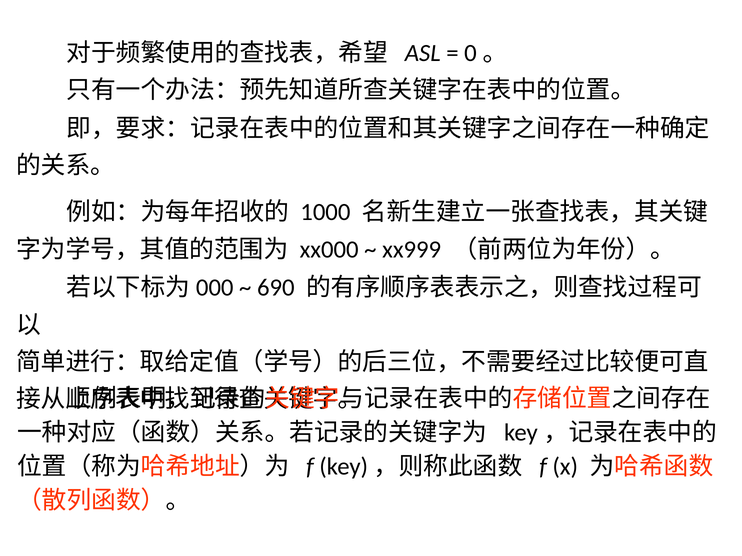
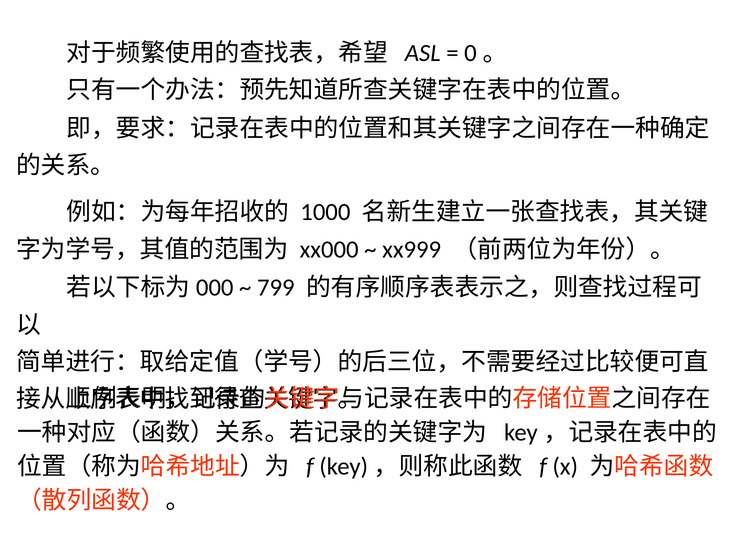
690: 690 -> 799 (276, 288)
